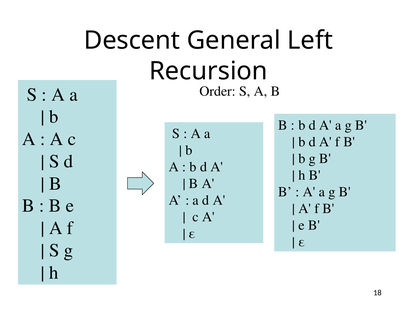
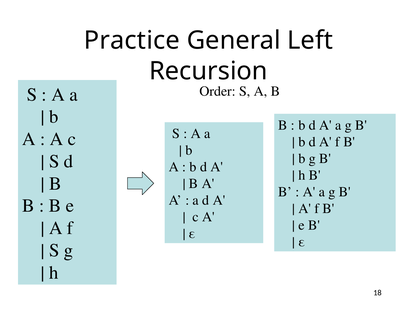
Descent: Descent -> Practice (132, 40)
